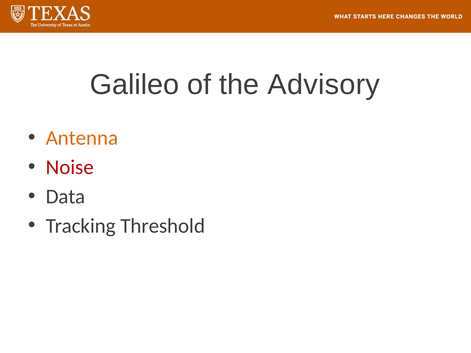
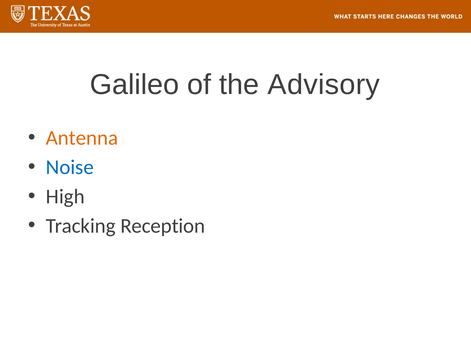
Noise colour: red -> blue (70, 167)
Data: Data -> High (65, 197)
Threshold: Threshold -> Reception (163, 226)
